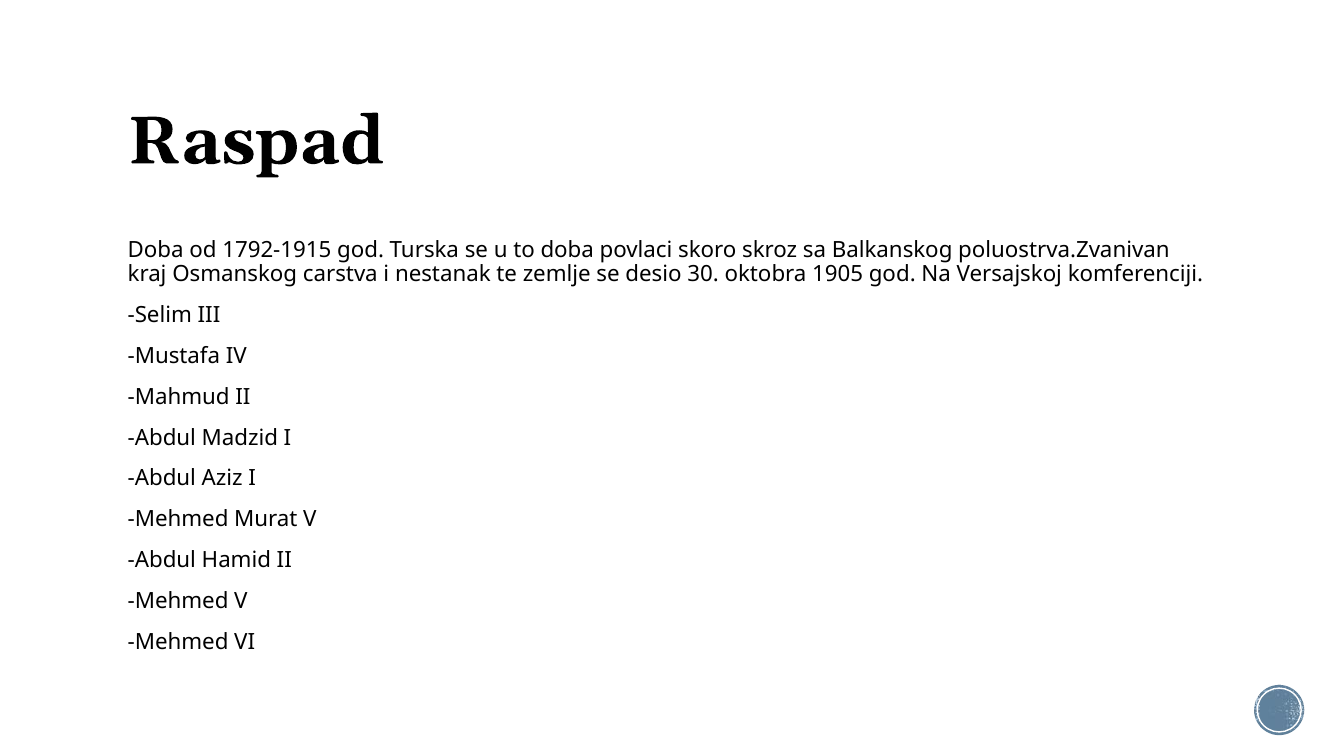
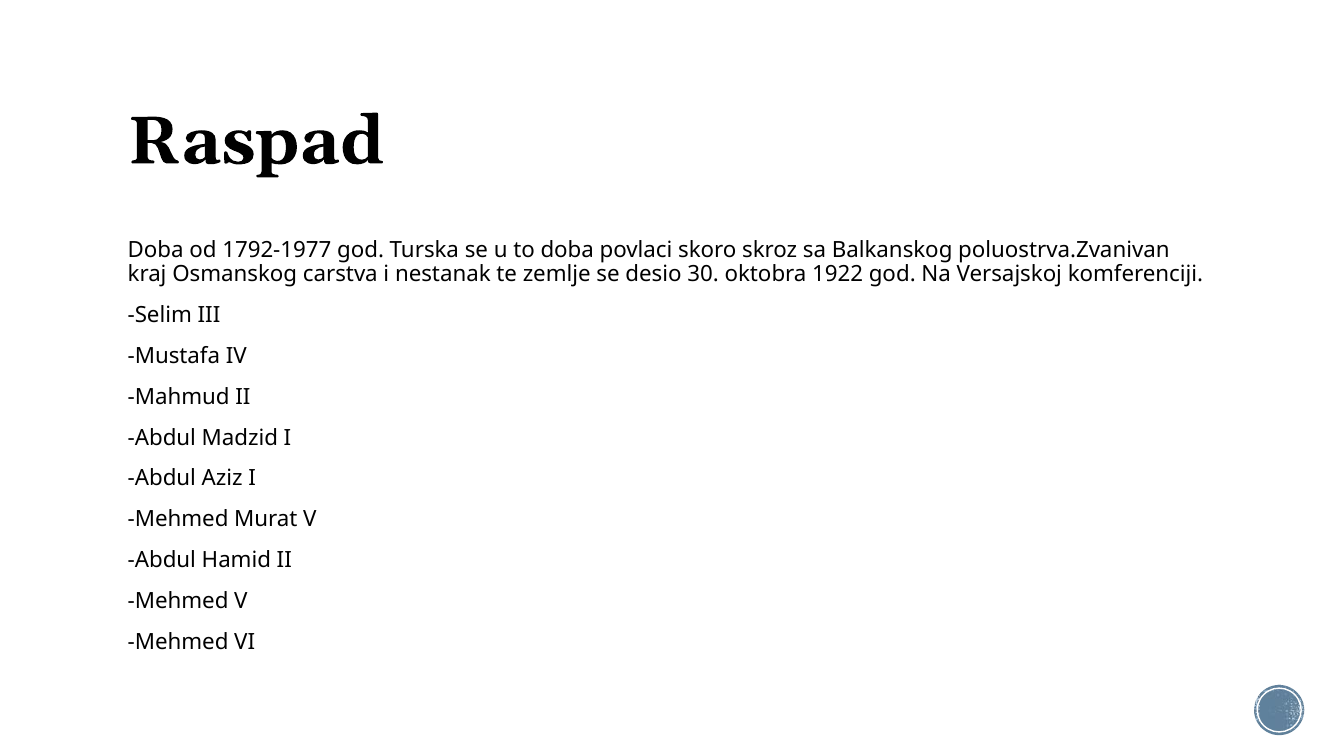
1792-1915: 1792-1915 -> 1792-1977 (277, 250)
1905: 1905 -> 1922 (838, 274)
